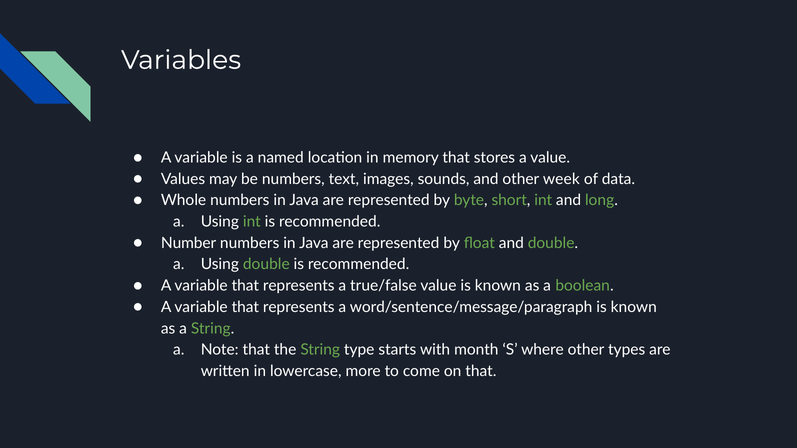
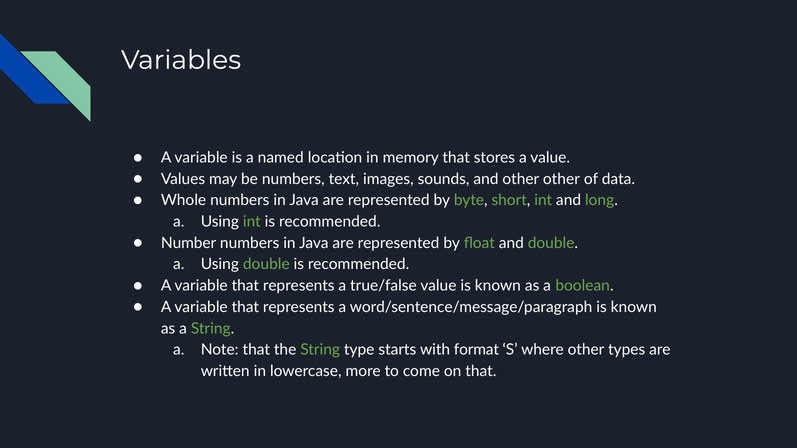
other week: week -> other (561, 179)
month: month -> format (476, 350)
